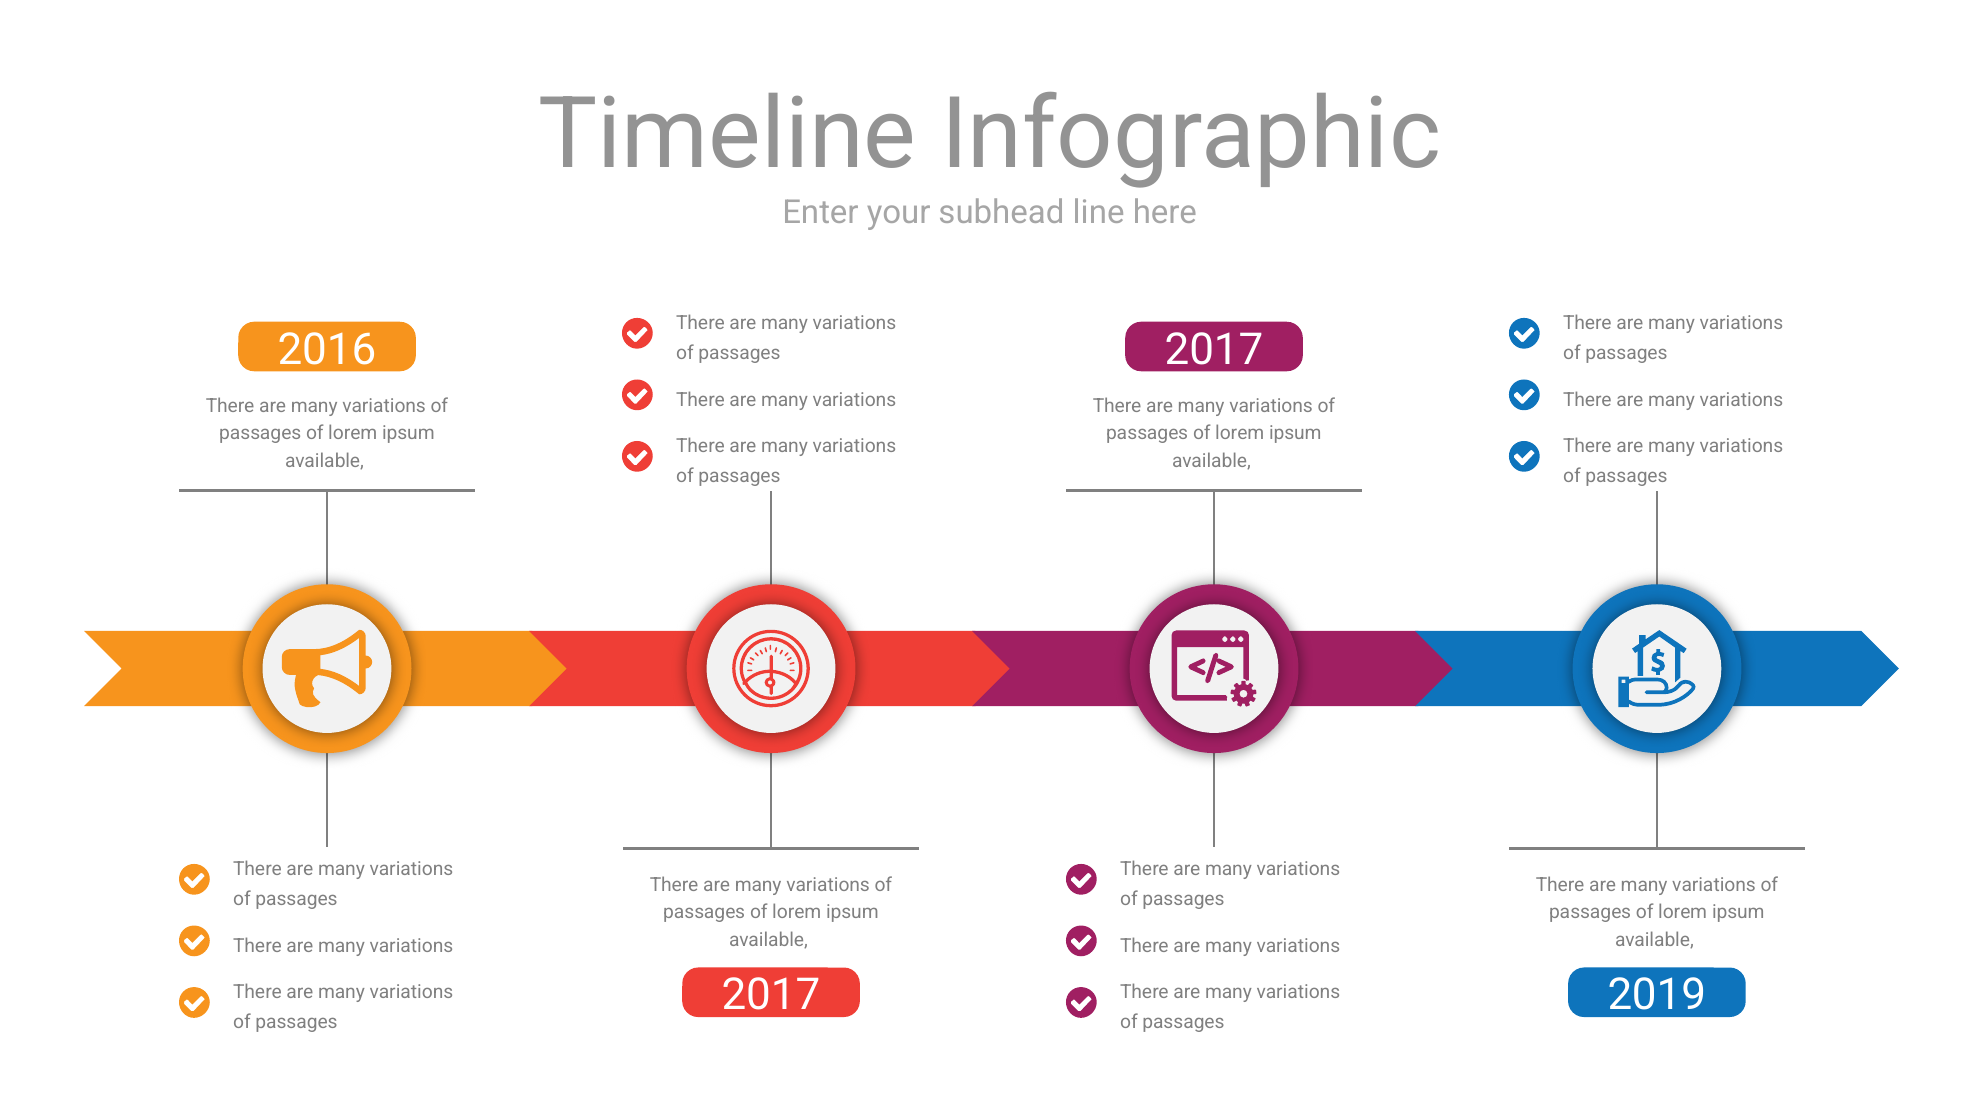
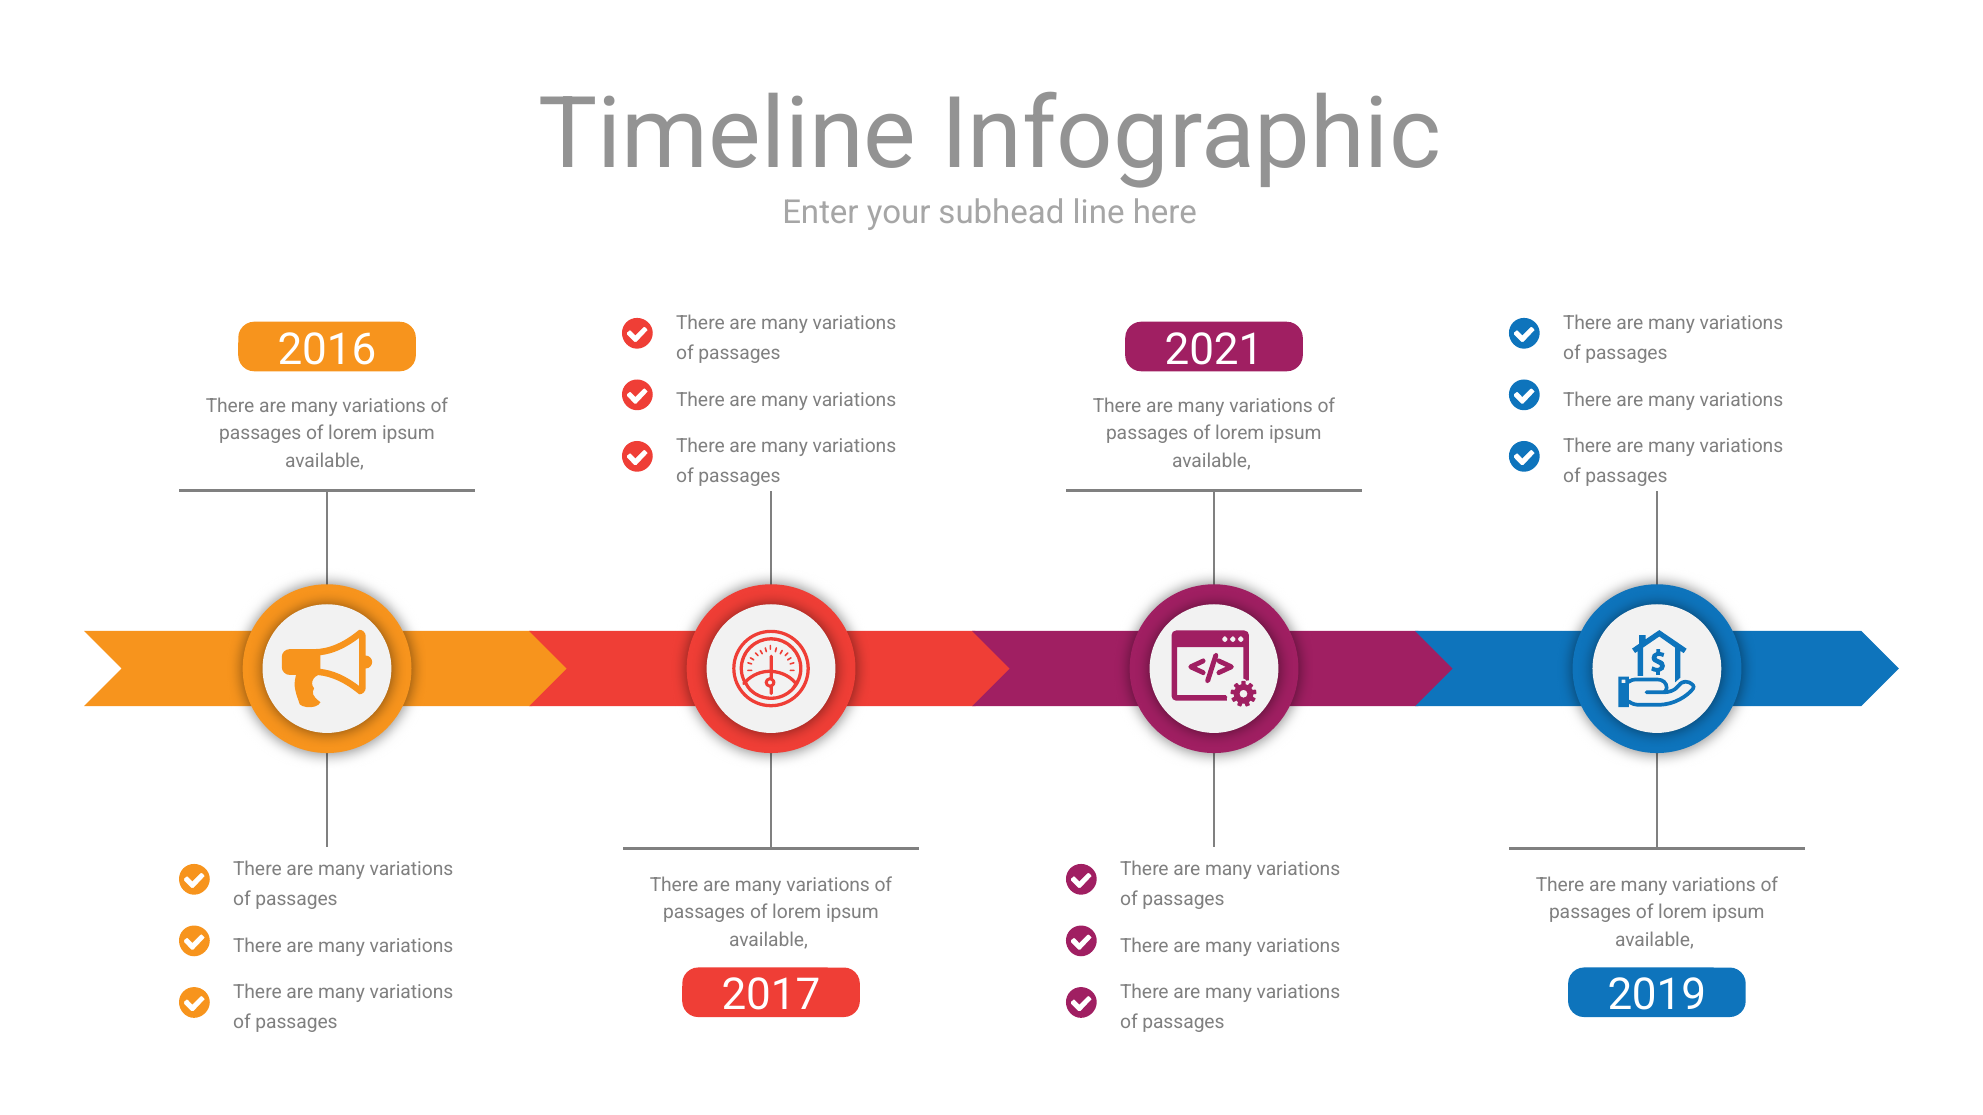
2017: 2017 -> 2021 (1214, 350)
